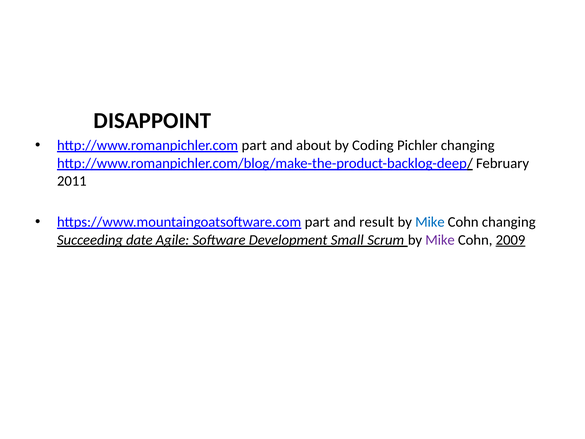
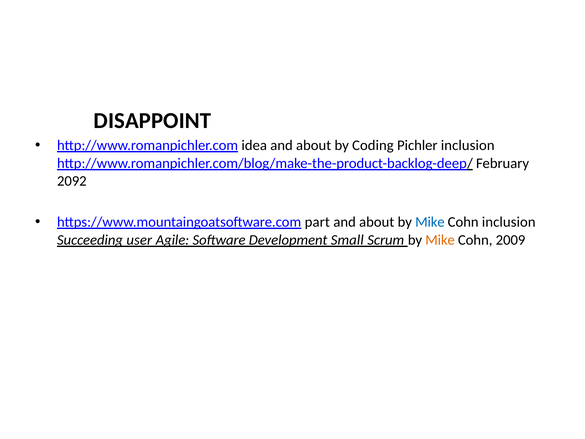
http://www.romanpichler.com part: part -> idea (254, 145)
Pichler changing: changing -> inclusion (468, 145)
2011: 2011 -> 2092 (72, 181)
result: result -> about (377, 222)
Cohn changing: changing -> inclusion (509, 222)
date: date -> user (139, 240)
Mike colour: purple -> orange (440, 240)
2009 underline: present -> none (511, 240)
